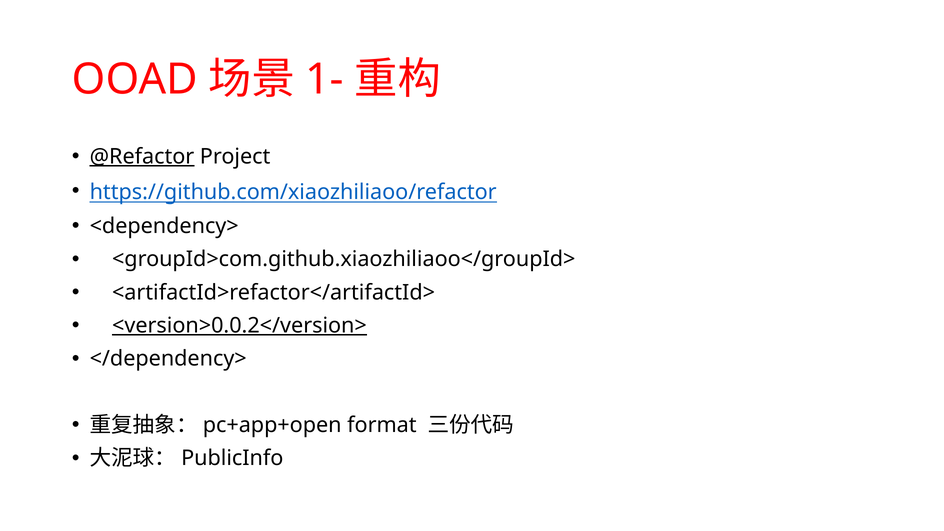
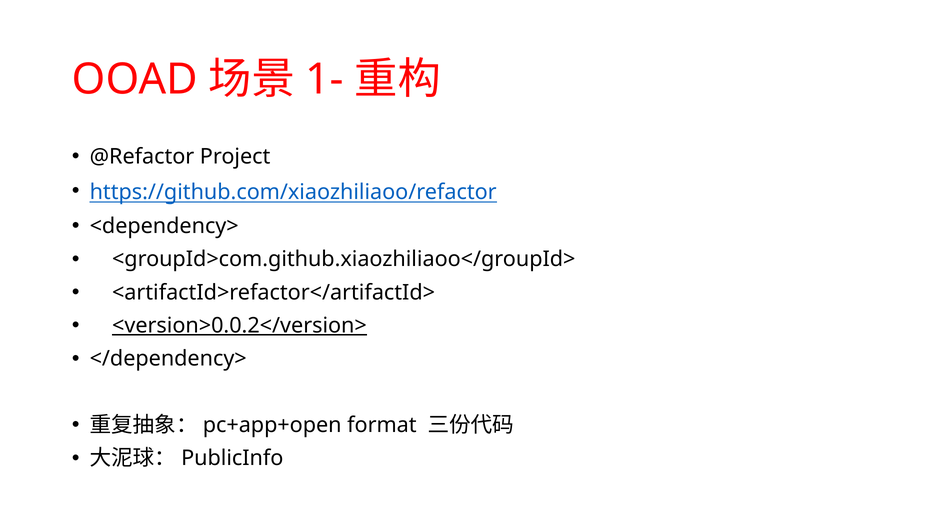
@Refactor underline: present -> none (142, 156)
